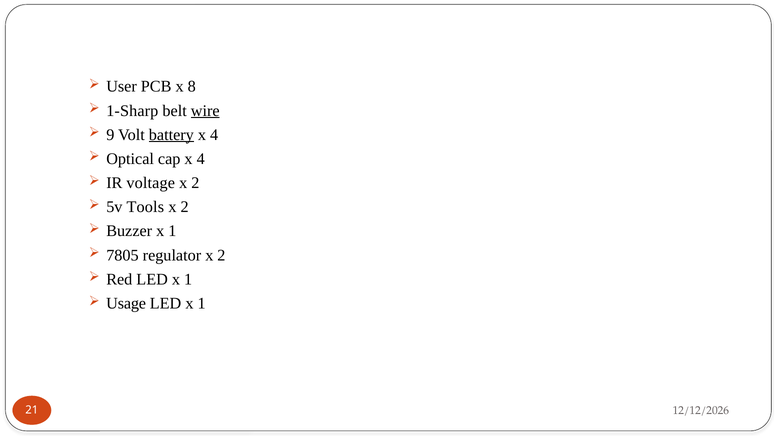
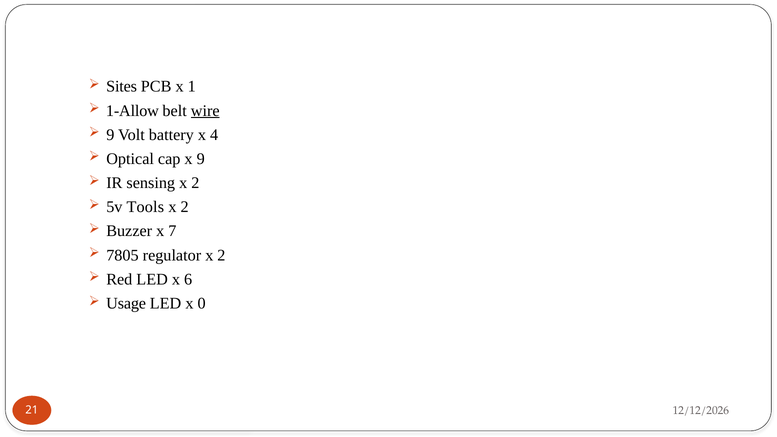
User: User -> Sites (122, 87)
8: 8 -> 1 (192, 87)
1-Sharp: 1-Sharp -> 1-Allow (132, 111)
battery underline: present -> none (171, 135)
cap x 4: 4 -> 9 (201, 159)
voltage: voltage -> sensing (151, 183)
Buzzer x 1: 1 -> 7 (172, 231)
Red LED x 1: 1 -> 6 (188, 279)
1: 1 -> 0 (202, 303)
